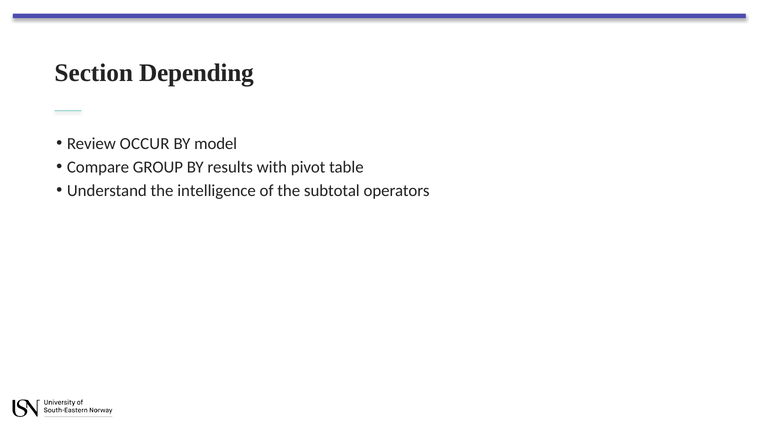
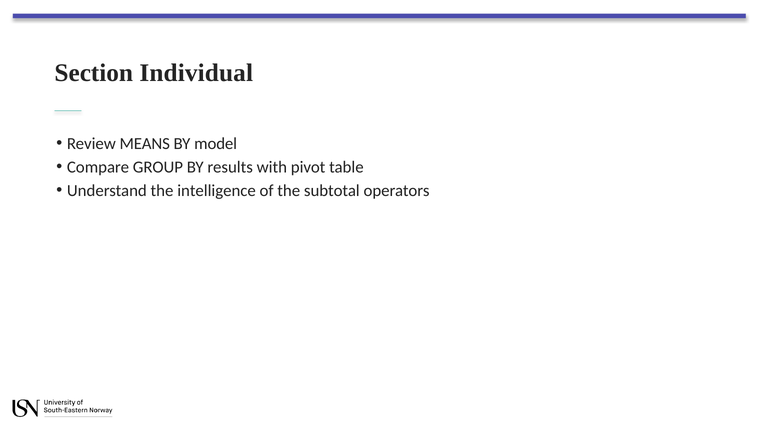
Depending: Depending -> Individual (196, 73)
OCCUR: OCCUR -> MEANS (145, 144)
